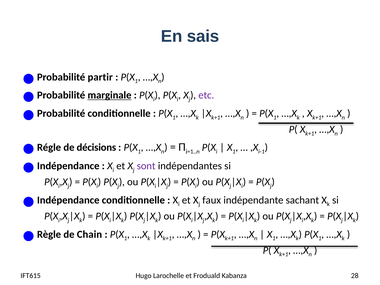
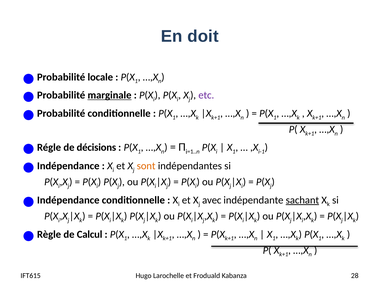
sais: sais -> doit (203, 36)
partir: partir -> locale (100, 77)
sont colour: purple -> orange (146, 166)
faux: faux -> avec (212, 200)
sachant underline: none -> present (302, 200)
Chain: Chain -> Calcul (90, 234)
